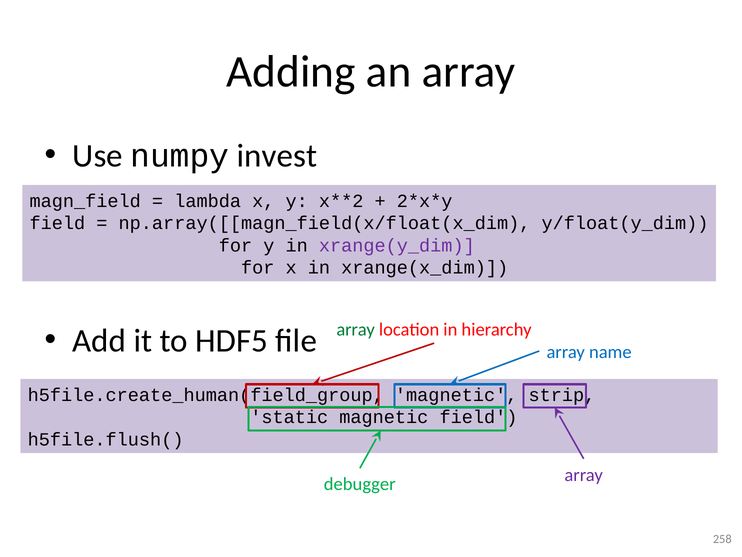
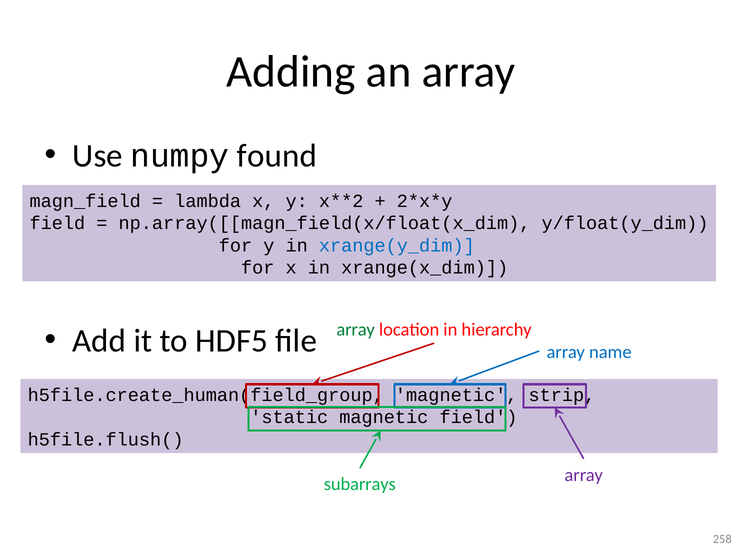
invest: invest -> found (277, 156)
xrange(y_dim colour: purple -> blue (397, 245)
debugger: debugger -> subarrays (360, 484)
